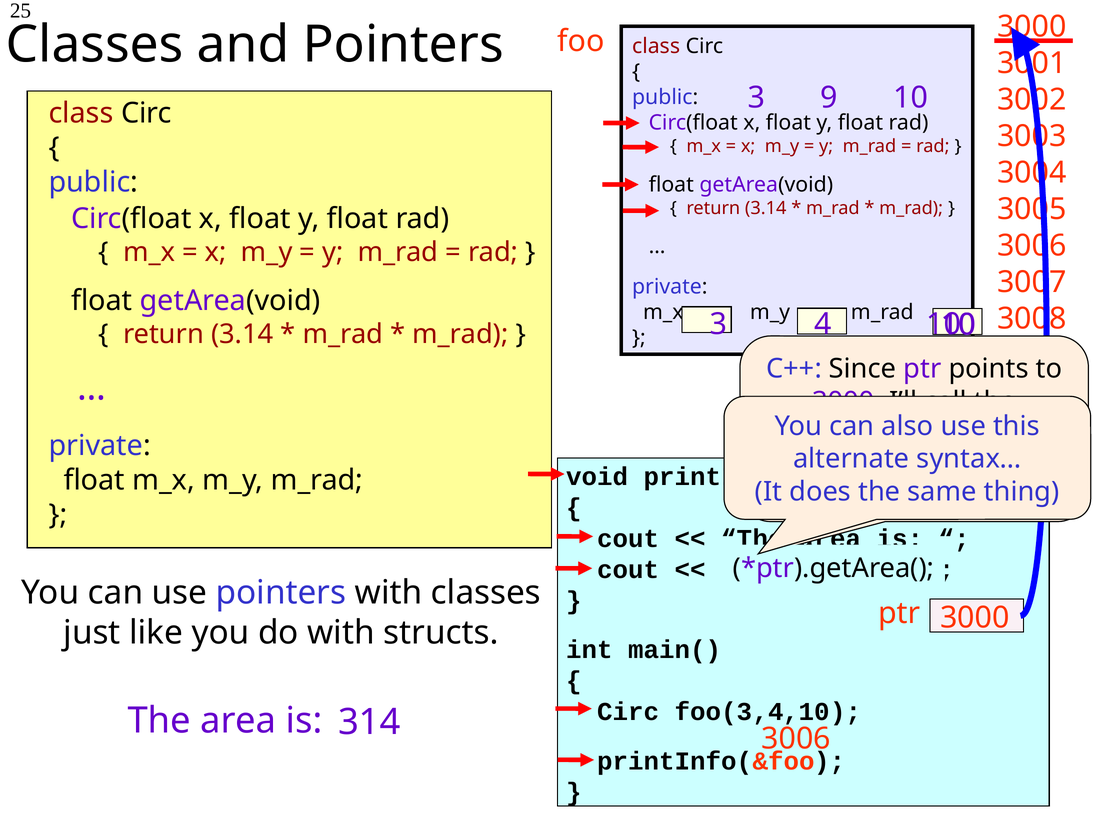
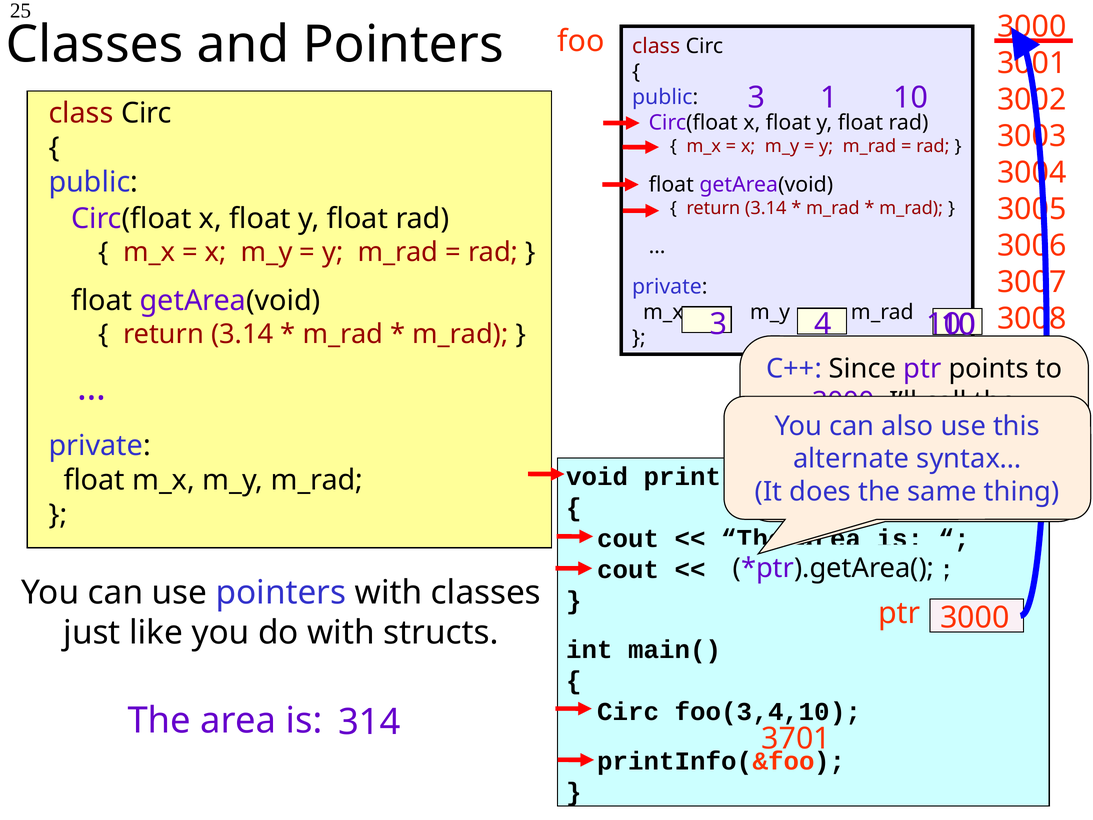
9: 9 -> 1 (829, 97)
3006: 3006 -> 3701 (796, 738)
